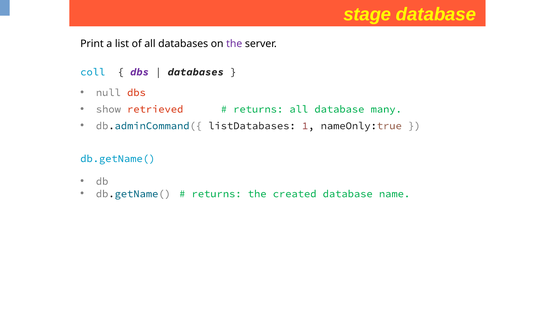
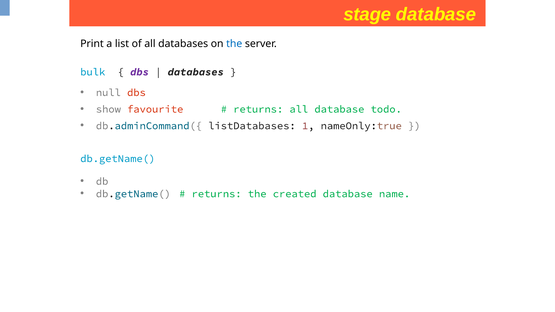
the colour: purple -> blue (234, 44)
coll: coll -> bulk (93, 72)
retrieved: retrieved -> favourite (155, 109)
many: many -> todo (386, 109)
